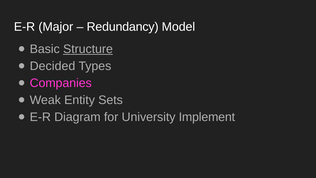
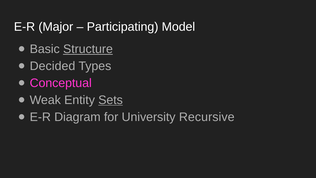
Redundancy: Redundancy -> Participating (123, 27)
Companies: Companies -> Conceptual (61, 83)
Sets underline: none -> present (111, 100)
Implement: Implement -> Recursive (207, 117)
